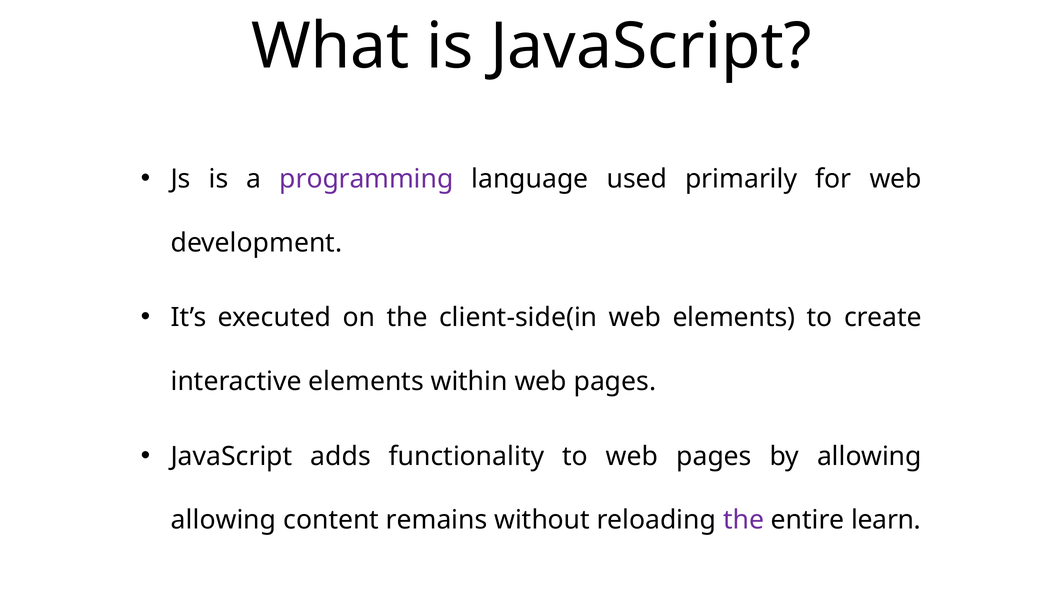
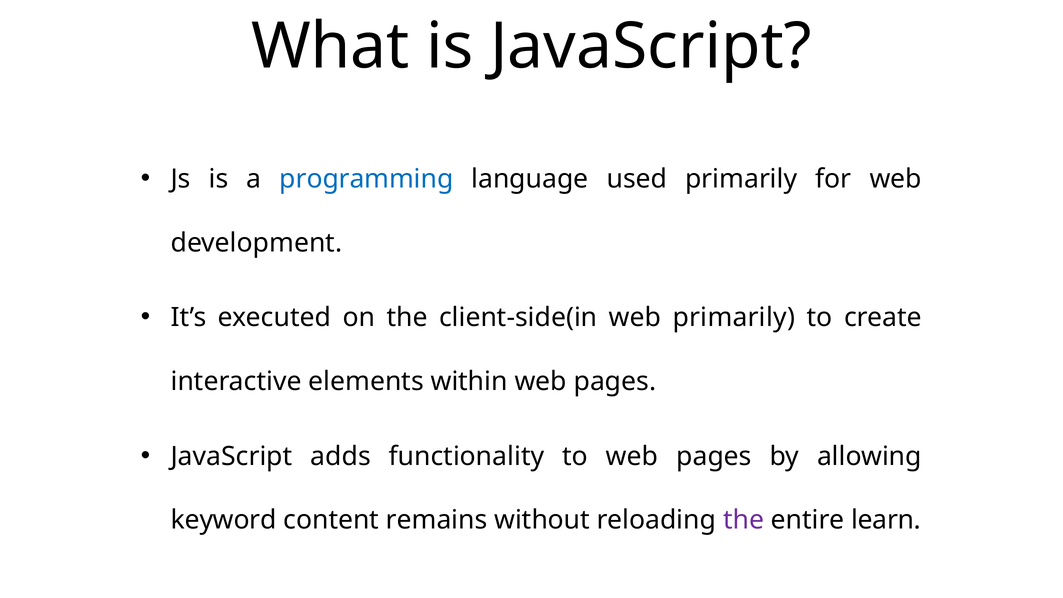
programming colour: purple -> blue (366, 179)
web elements: elements -> primarily (734, 318)
allowing: allowing -> keyword (224, 520)
